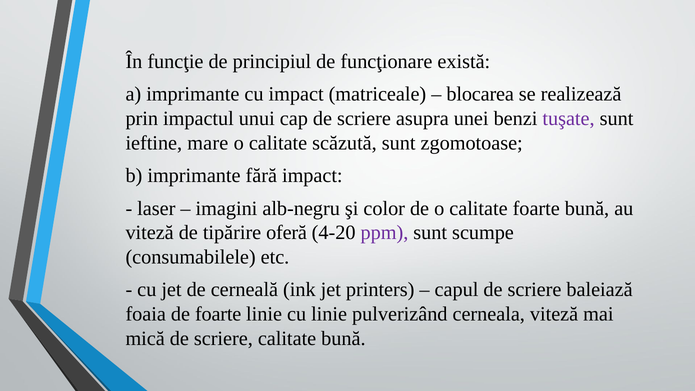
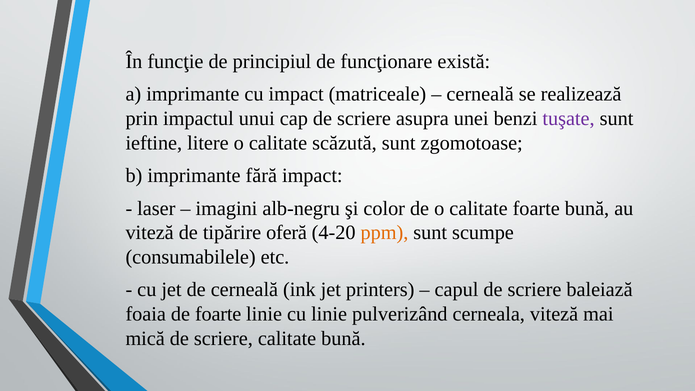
blocarea: blocarea -> cerneală (480, 94)
mare: mare -> litere (208, 143)
ppm colour: purple -> orange (384, 233)
